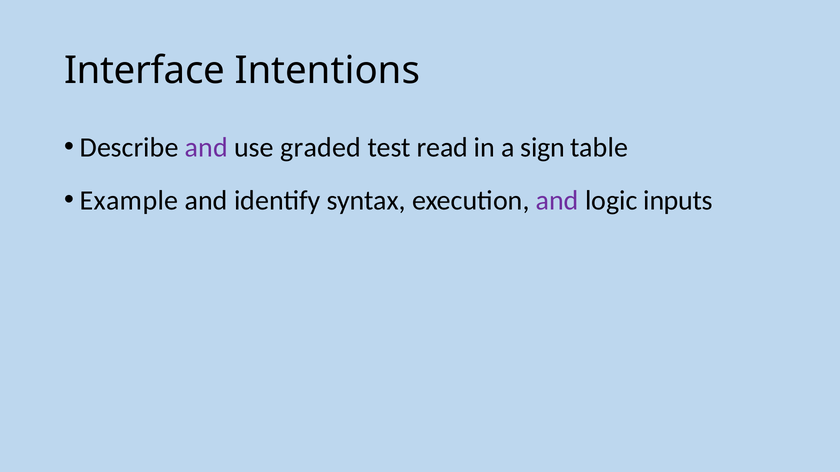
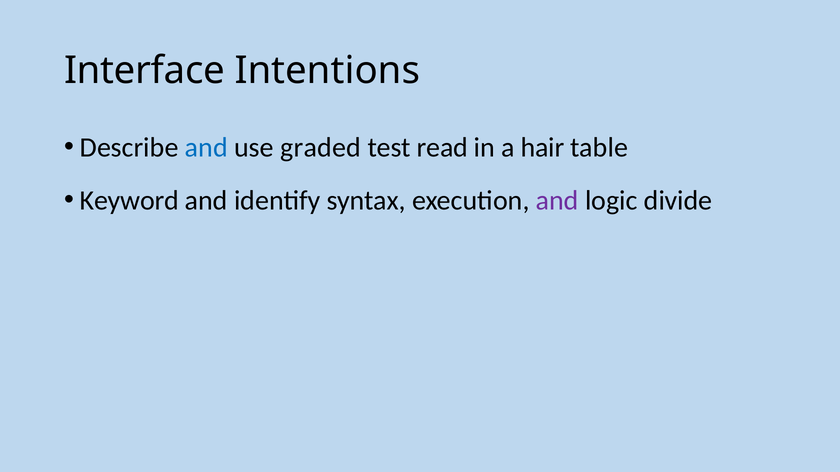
and colour: purple -> blue (206, 148)
sign: sign -> hair (543, 148)
Example: Example -> Keyword (129, 201)
inputs: inputs -> divide (678, 201)
